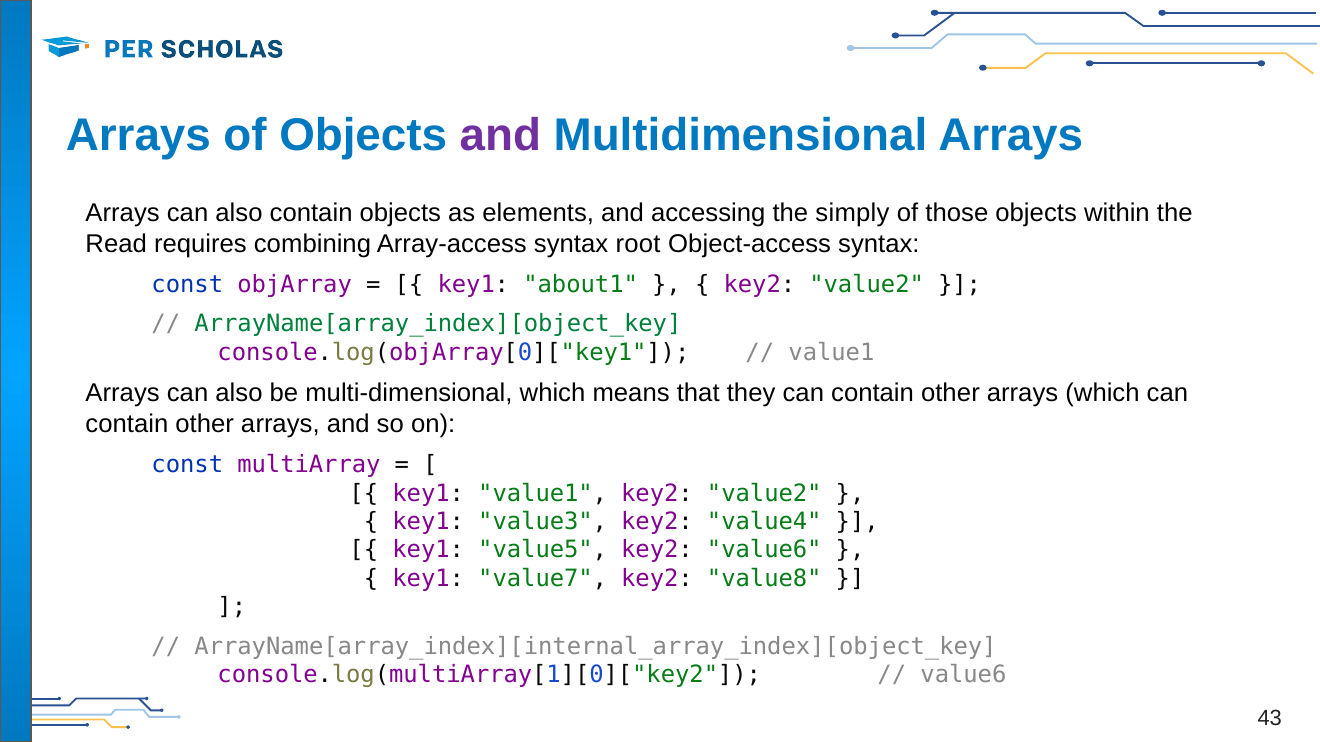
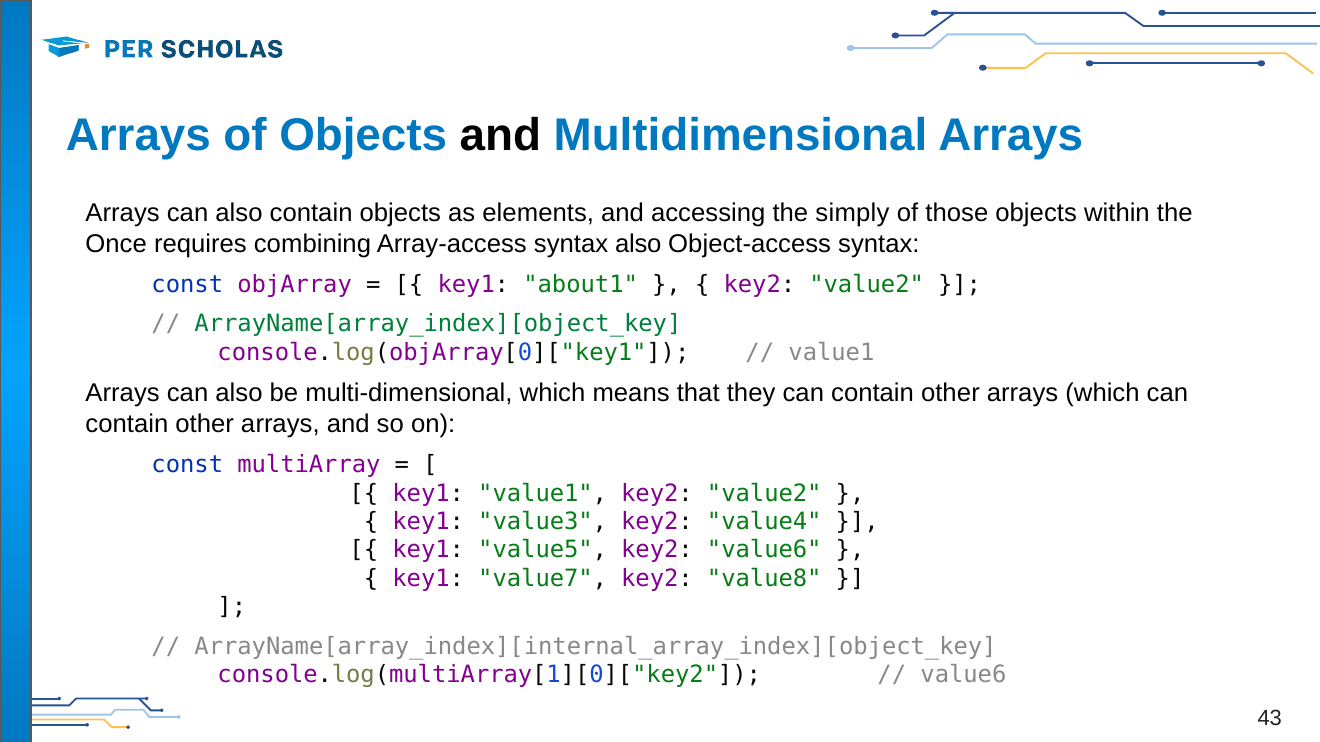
and colour: purple -> black (500, 136)
Read: Read -> Once (116, 244)
syntax root: root -> also (638, 244)
